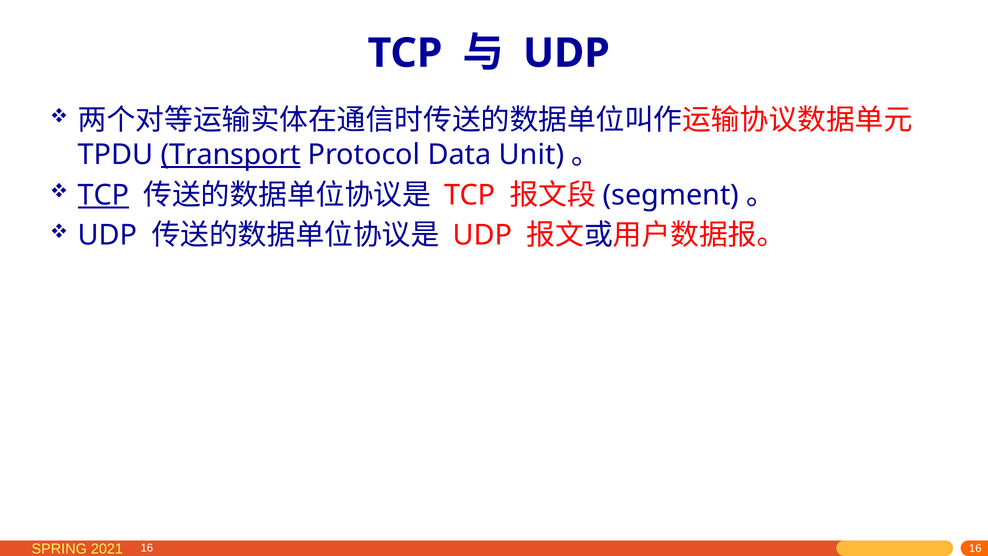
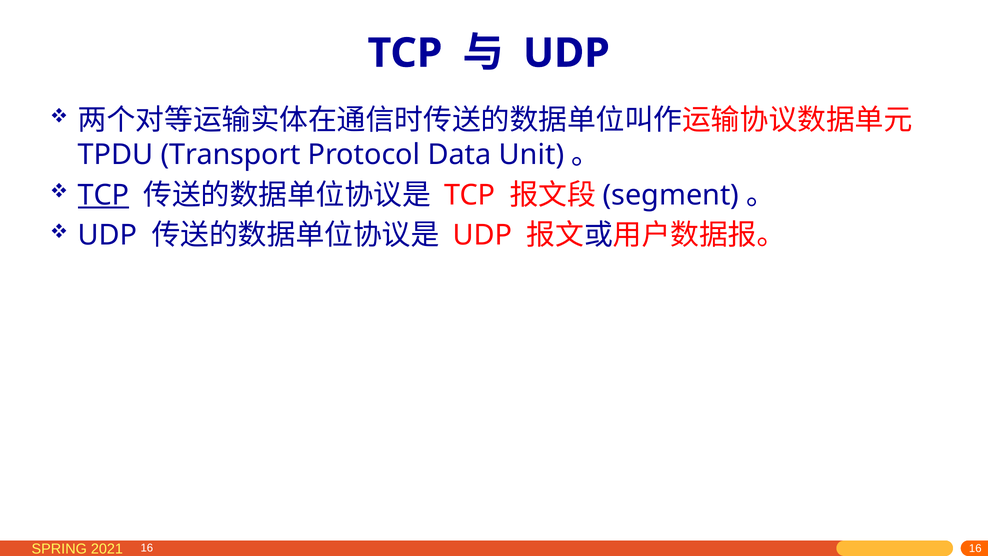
Transport underline: present -> none (231, 155)
